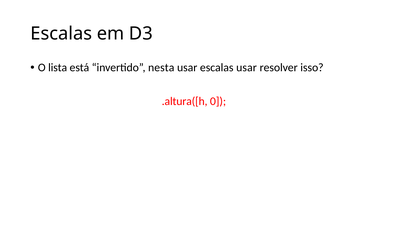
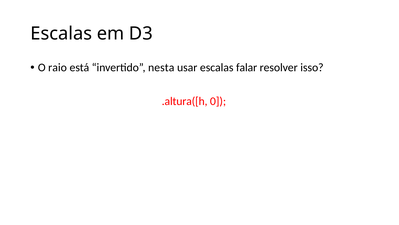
lista: lista -> raio (58, 67)
escalas usar: usar -> falar (247, 67)
